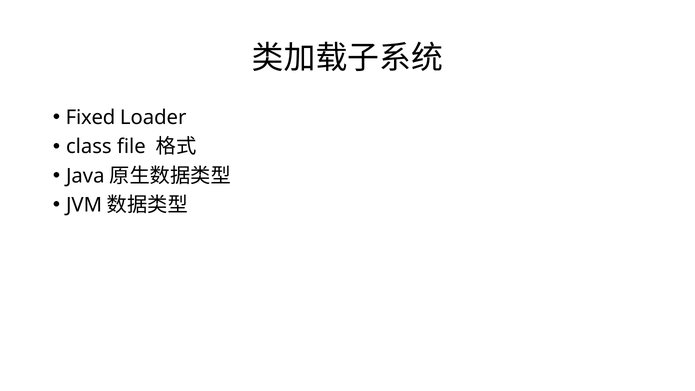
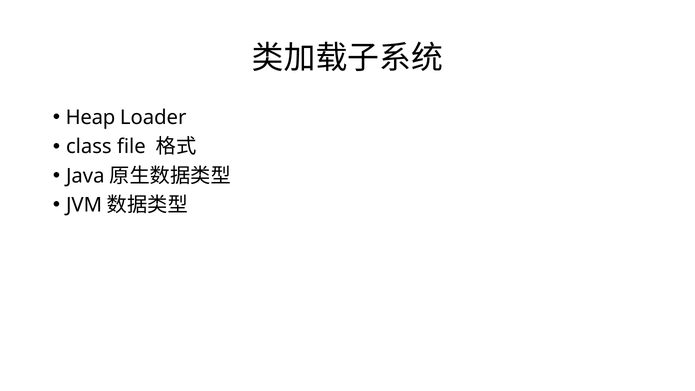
Fixed: Fixed -> Heap (90, 118)
